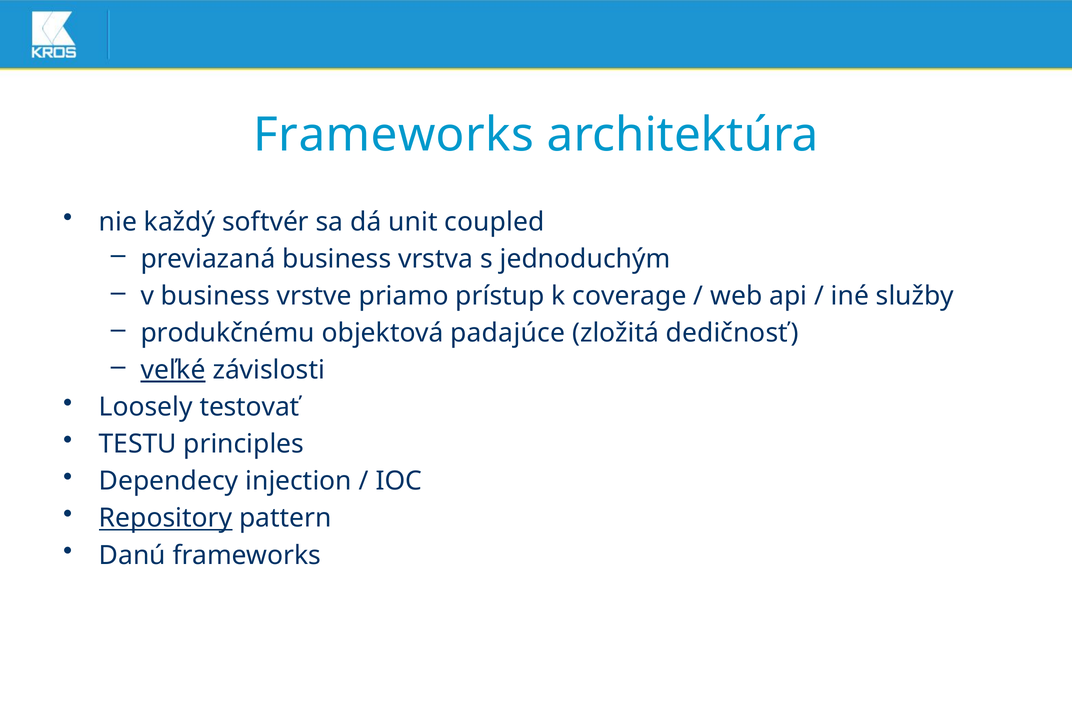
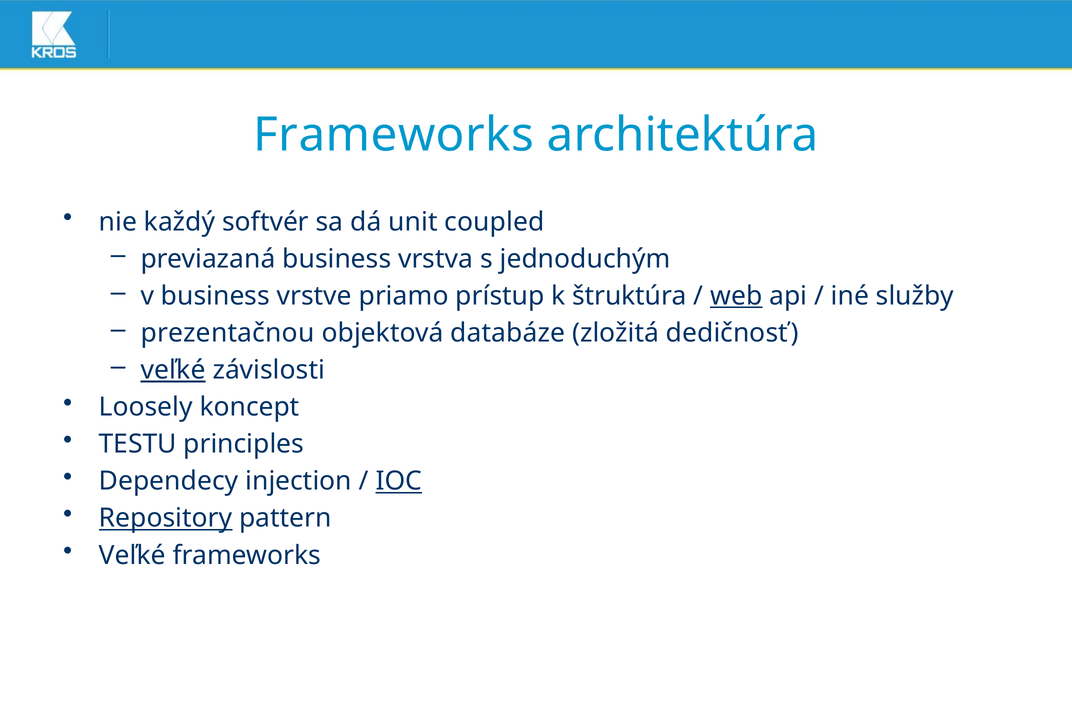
coverage: coverage -> štruktúra (630, 296)
web underline: none -> present (736, 296)
produkčnému: produkčnému -> prezentačnou (228, 333)
padajúce: padajúce -> databáze (508, 333)
testovať: testovať -> koncept (250, 408)
IOC underline: none -> present (399, 482)
Danú: Danú -> Veľké (132, 556)
